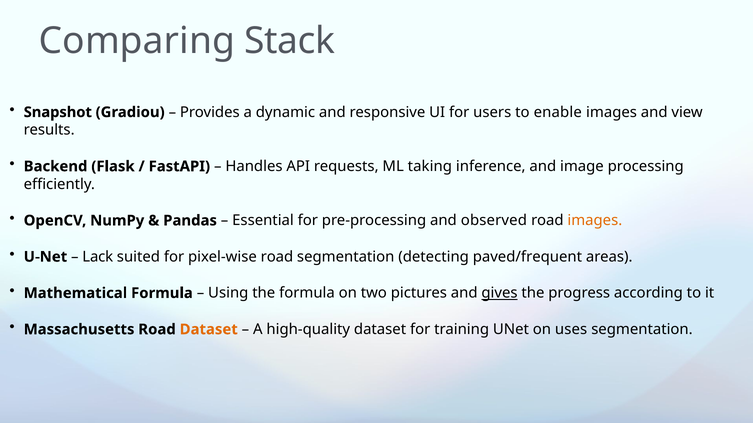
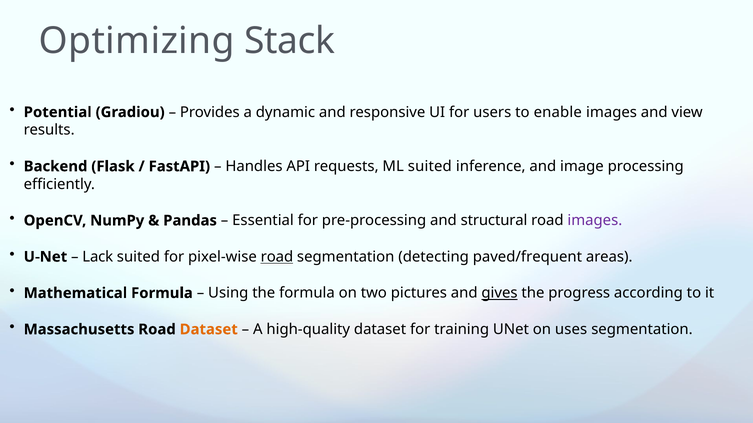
Comparing: Comparing -> Optimizing (137, 41)
Snapshot: Snapshot -> Potential (58, 112)
ML taking: taking -> suited (430, 167)
observed: observed -> structural (494, 221)
images colour: orange -> purple (595, 221)
road underline: none -> present (277, 257)
